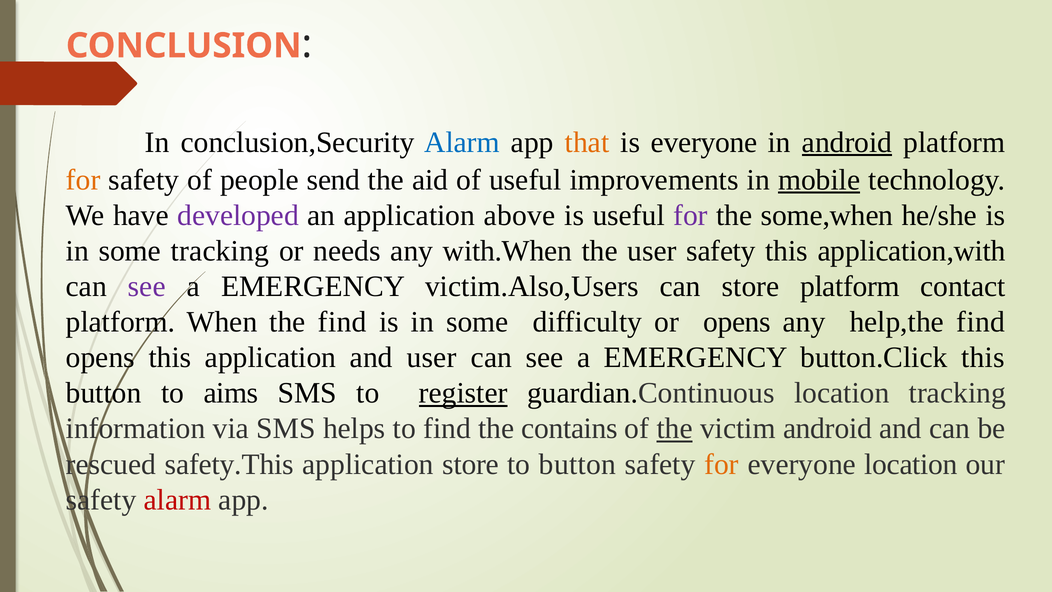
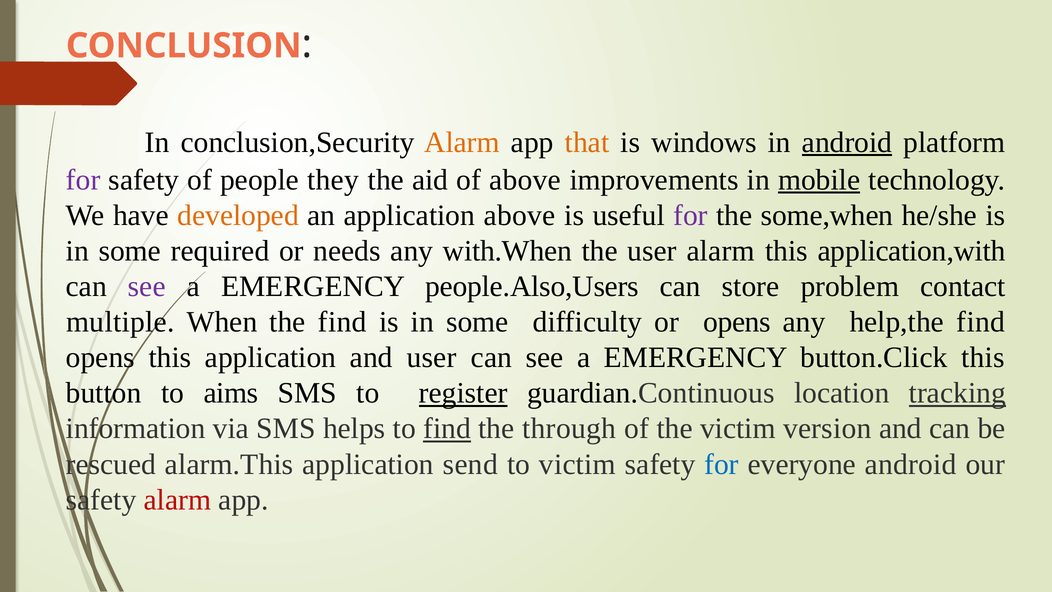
Alarm colour: blue -> orange (462, 142)
is everyone: everyone -> windows (704, 142)
for colour: orange -> purple (83, 180)
send: send -> they (333, 180)
of useful: useful -> above (525, 180)
developed colour: purple -> orange (238, 215)
some tracking: tracking -> required (220, 251)
user safety: safety -> alarm (721, 251)
victim.Also,Users: victim.Also,Users -> people.Also,Users (532, 286)
store platform: platform -> problem (850, 286)
platform: platform -> multiple (120, 322)
tracking underline: none -> present (957, 393)
find underline: none -> present (447, 428)
contains: contains -> through (569, 428)
the underline: present -> none (675, 428)
victim android: android -> version (827, 428)
safety.This: safety.This -> alarm.This (229, 464)
application store: store -> send (470, 464)
to button: button -> victim (577, 464)
for colour: orange -> blue (722, 464)
everyone location: location -> android (911, 464)
